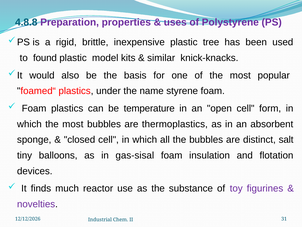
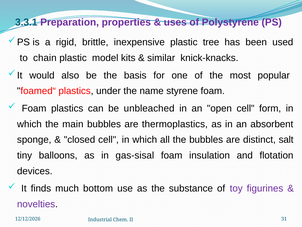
4.8.8: 4.8.8 -> 3.3.1 (26, 22)
found: found -> chain (45, 58)
temperature: temperature -> unbleached (149, 108)
which the most: most -> main (73, 124)
reactor: reactor -> bottom (98, 188)
